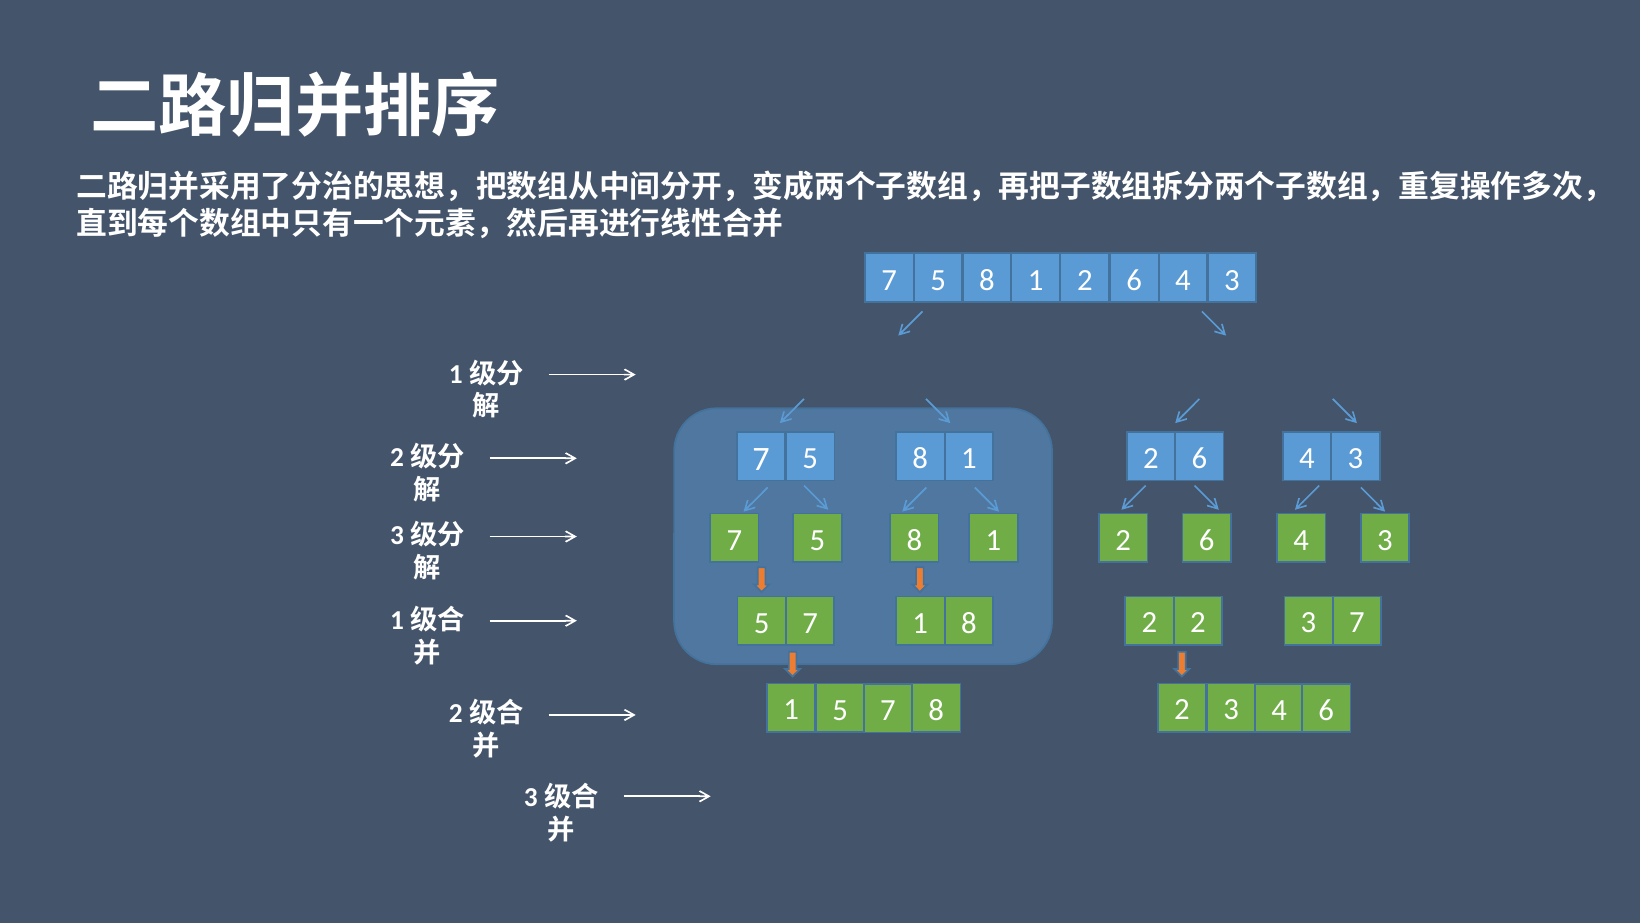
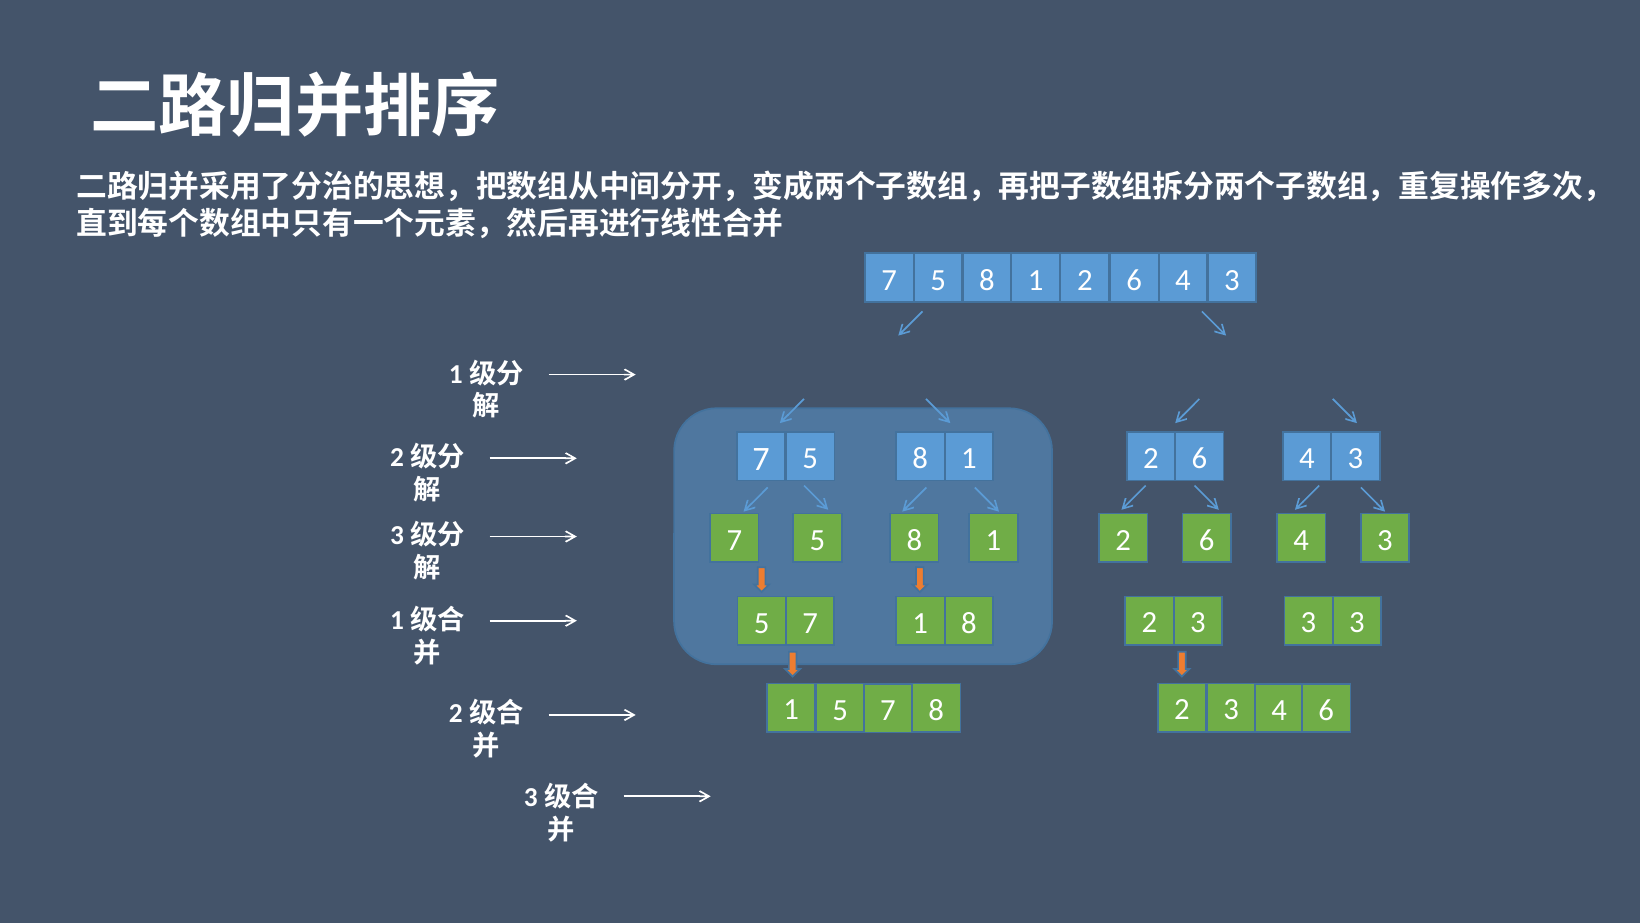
2: 2 -> 3 (1198, 622)
7: 7 -> 3 (1357, 622)
